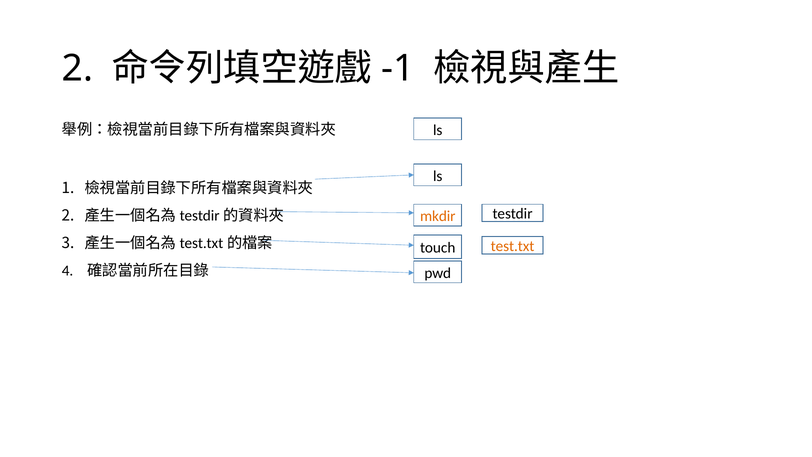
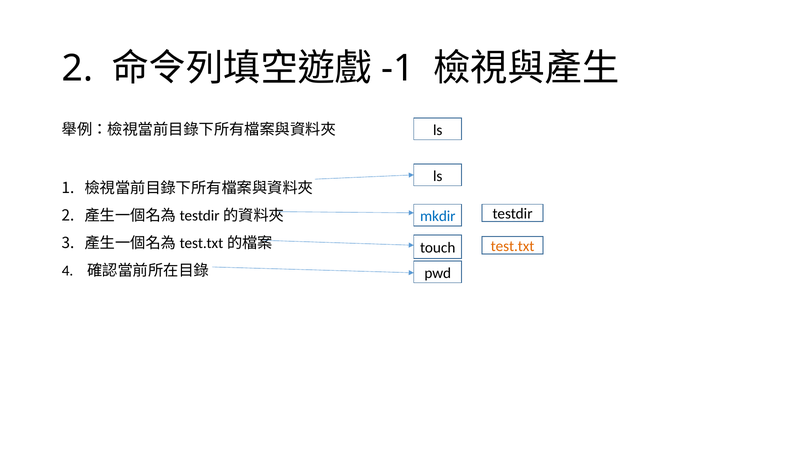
mkdir colour: orange -> blue (438, 216)
